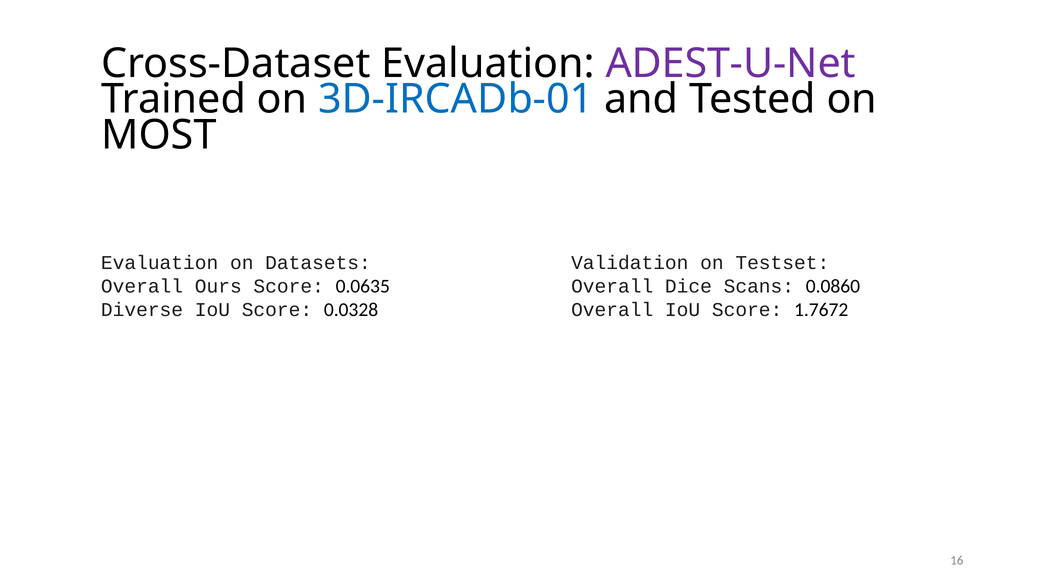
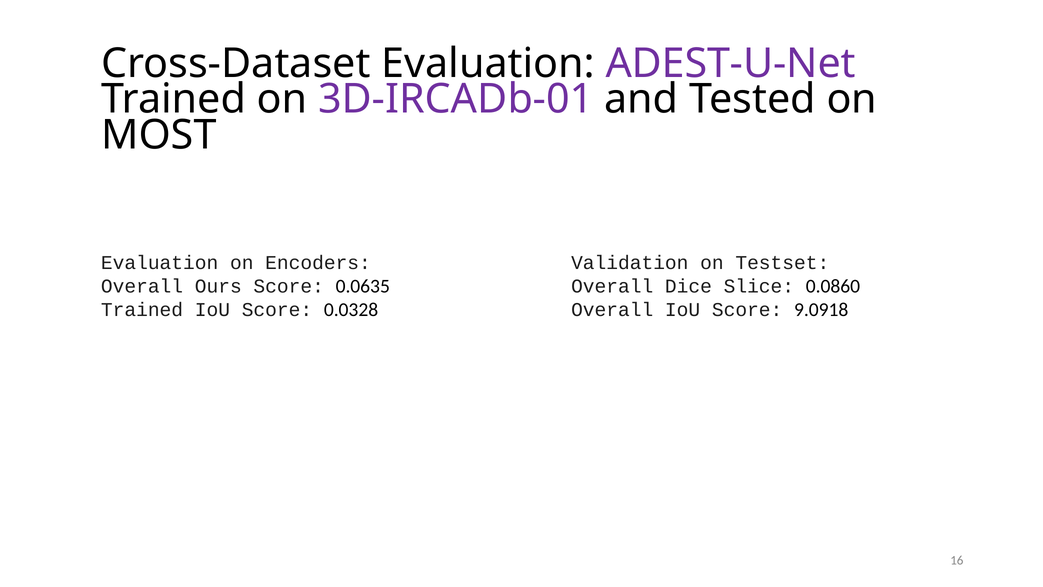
3D-IRCADb-01 colour: blue -> purple (456, 99)
Datasets: Datasets -> Encoders (318, 262)
Scans: Scans -> Slice (759, 286)
Diverse: Diverse -> Trained (142, 309)
1.7672: 1.7672 -> 9.0918 (821, 309)
